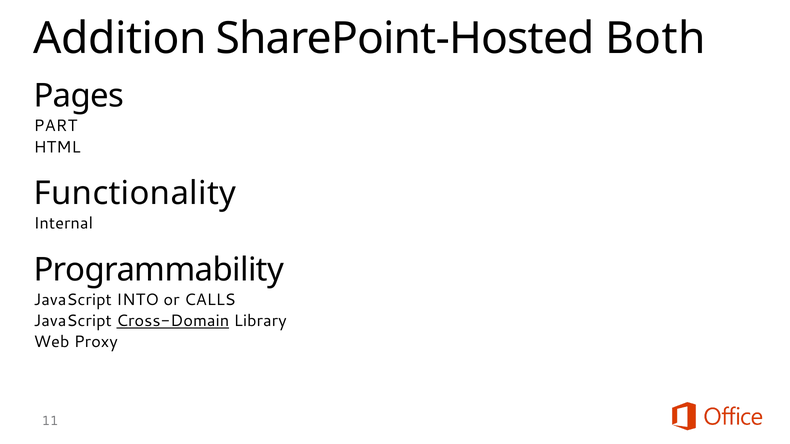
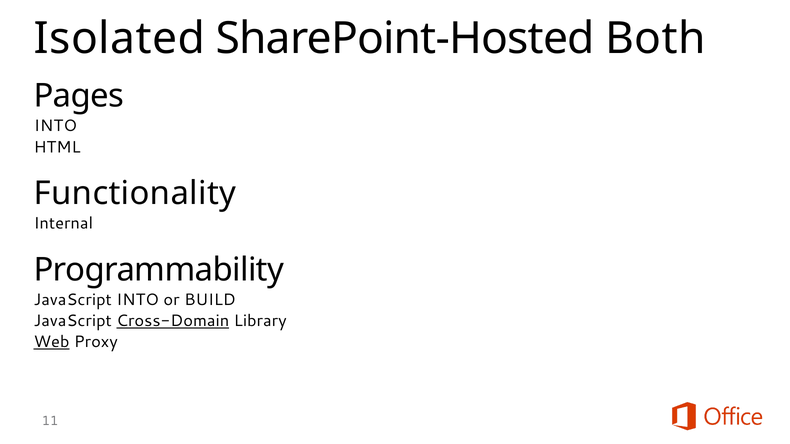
Addition: Addition -> Isolated (119, 39)
PART: PART -> INTO (55, 126)
CALLS: CALLS -> BUILD (210, 300)
Web underline: none -> present (52, 342)
